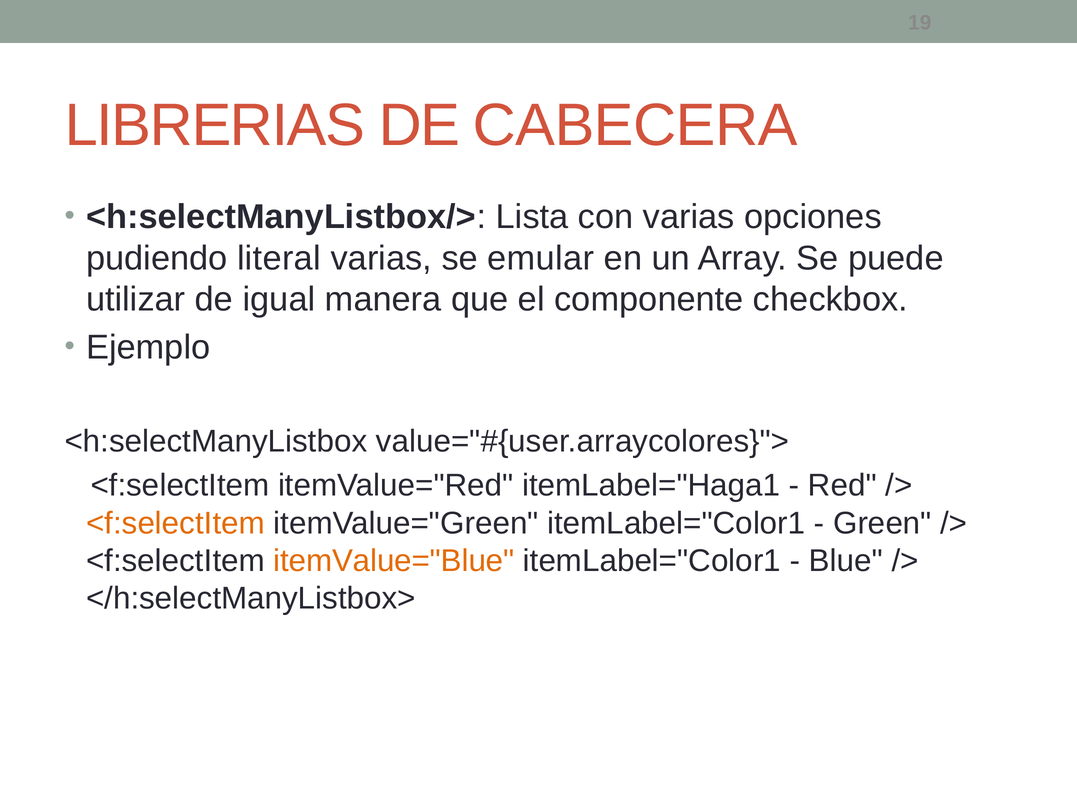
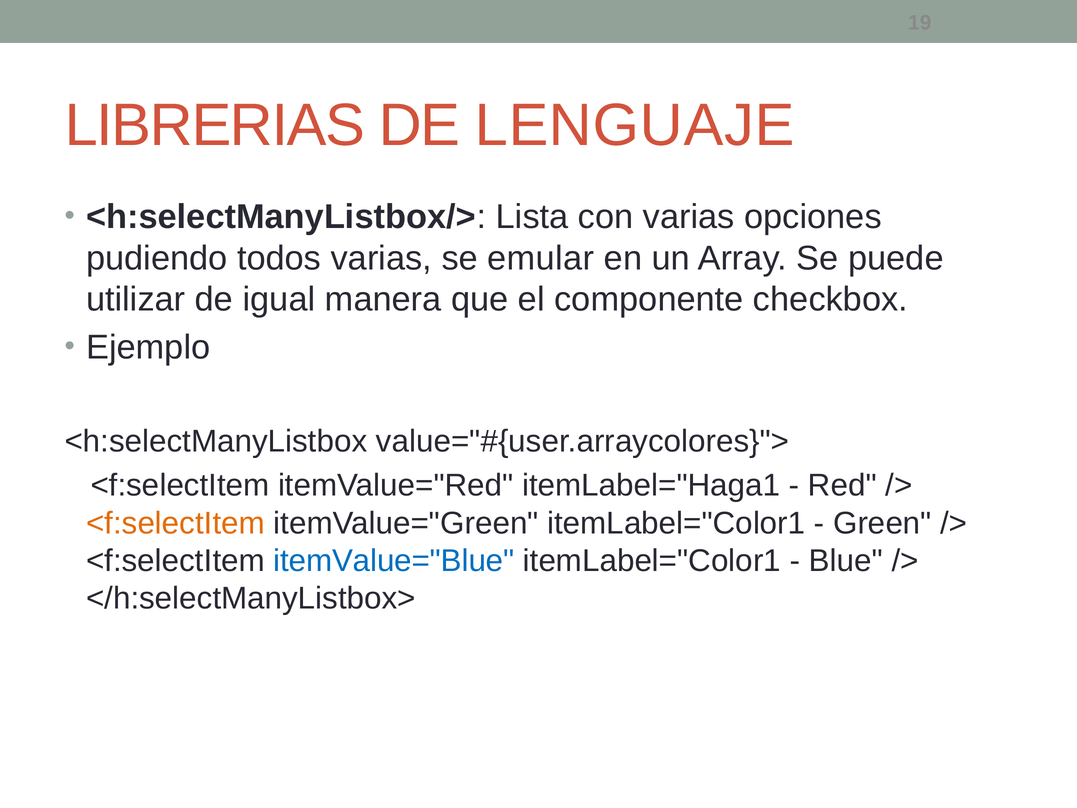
CABECERA: CABECERA -> LENGUAJE (635, 125)
literal: literal -> todos (279, 258)
itemValue="Blue colour: orange -> blue (394, 561)
